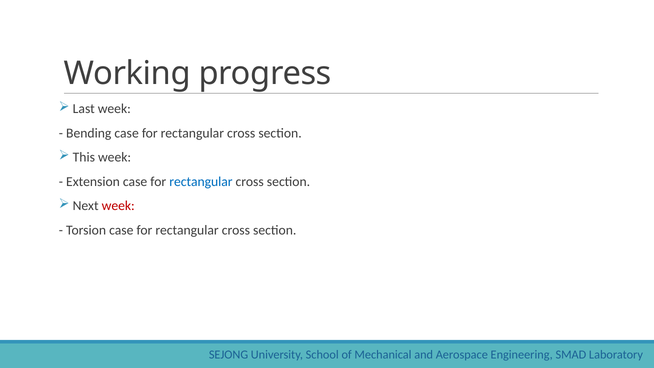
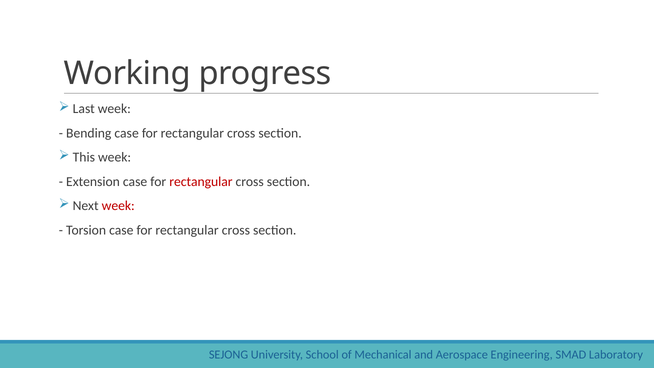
rectangular colour: blue -> red (201, 182)
